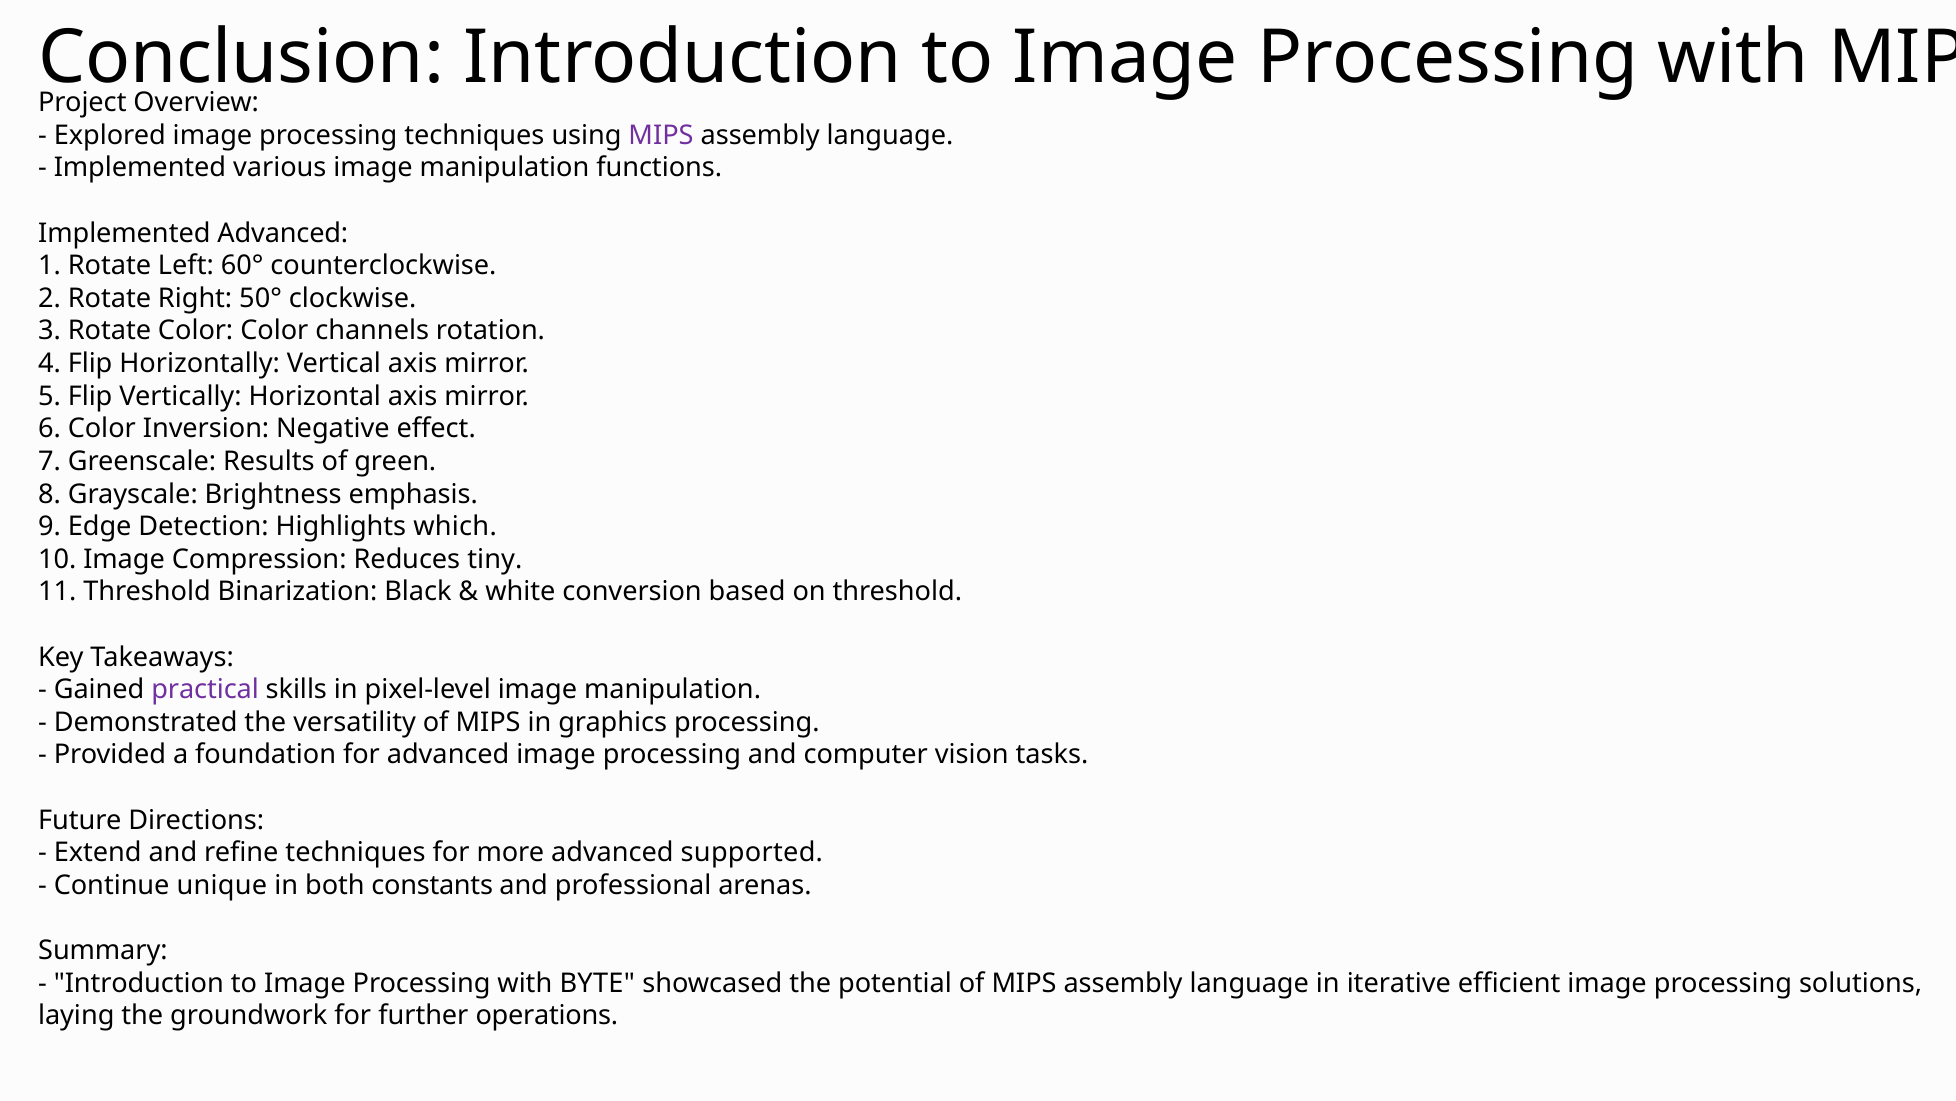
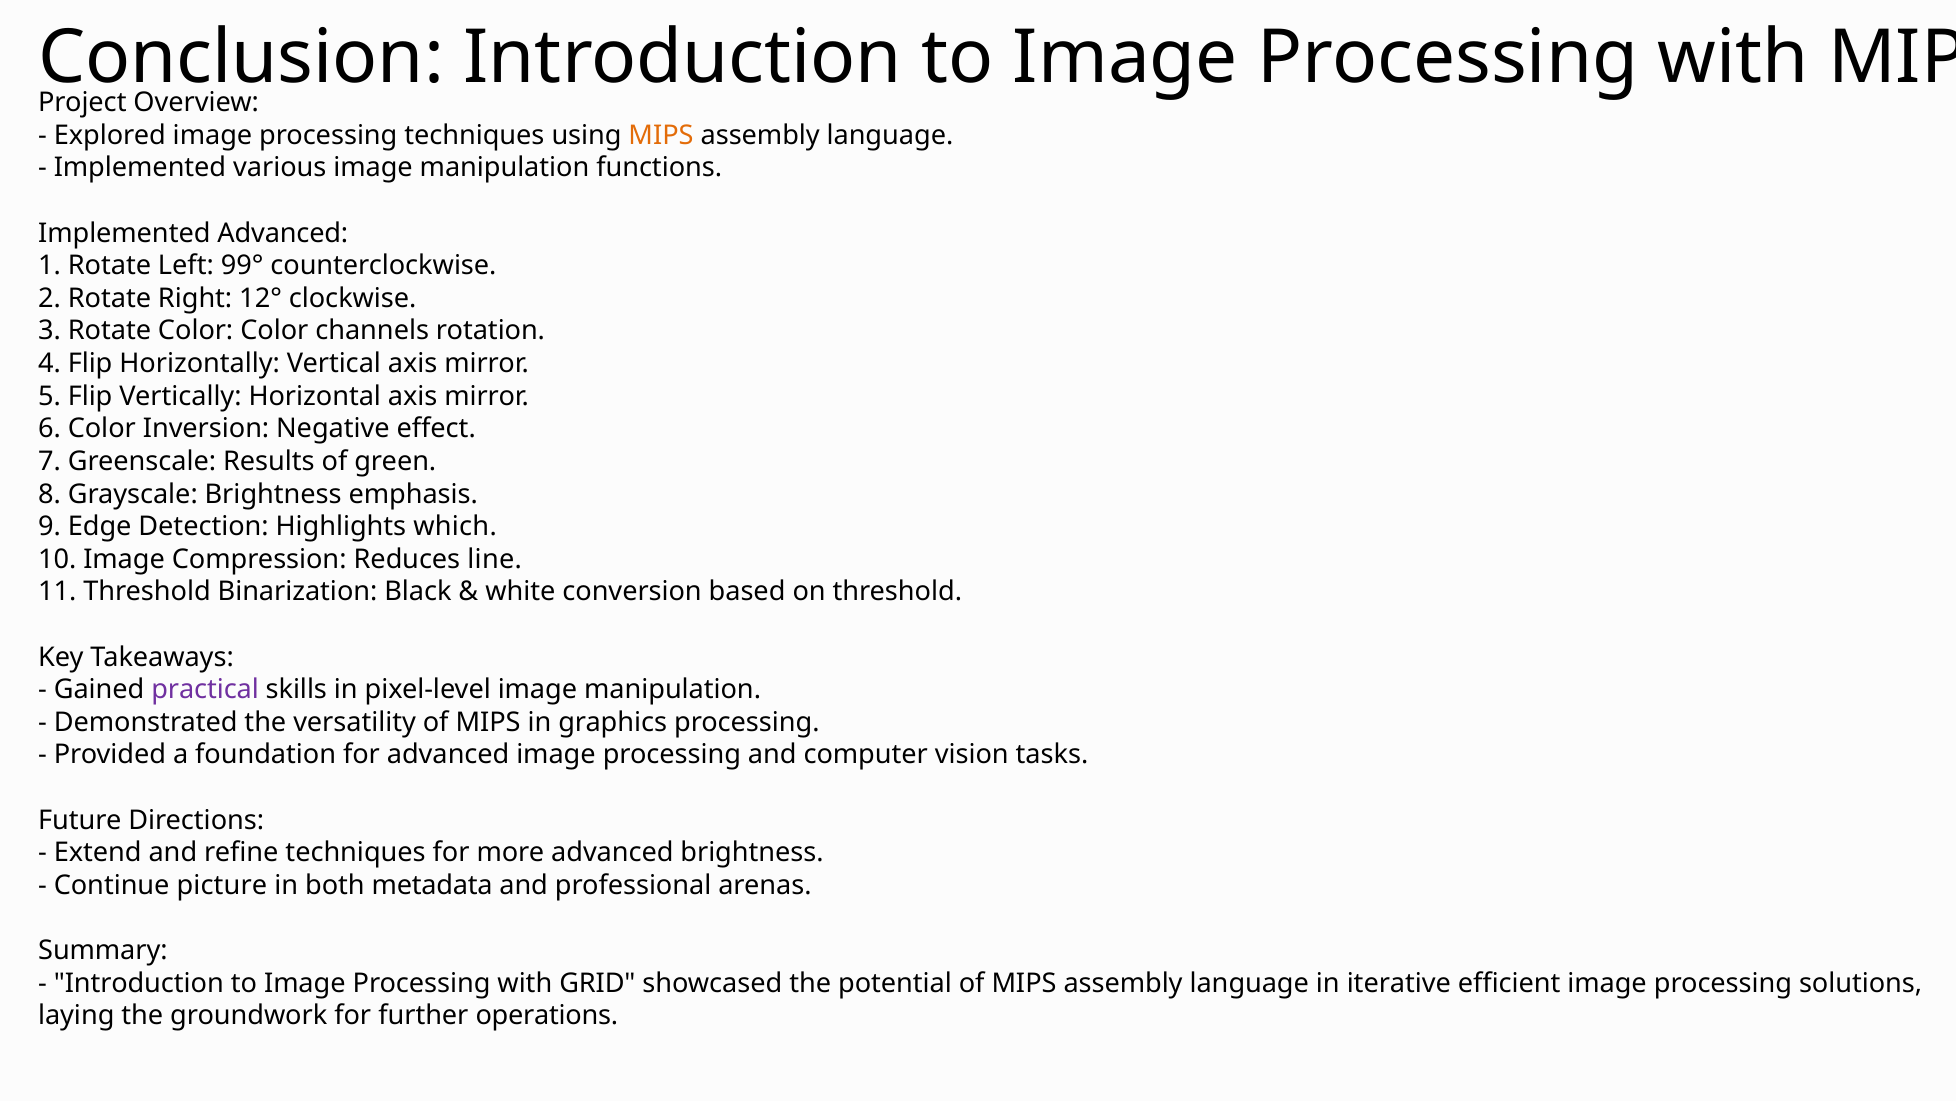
MIPS colour: purple -> orange (661, 135)
60°: 60° -> 99° (242, 266)
50°: 50° -> 12° (261, 298)
tiny: tiny -> line (495, 559)
advanced supported: supported -> brightness (752, 852)
unique: unique -> picture (222, 885)
constants: constants -> metadata (432, 885)
BYTE: BYTE -> GRID (597, 982)
